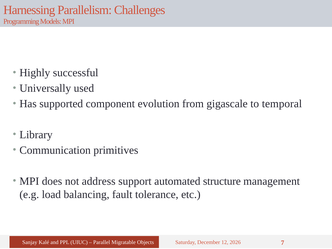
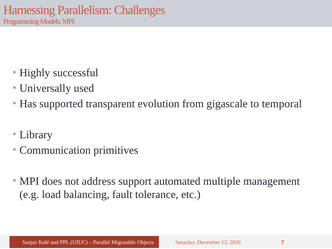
component: component -> transparent (110, 104)
structure: structure -> multiple (222, 181)
